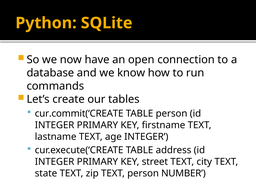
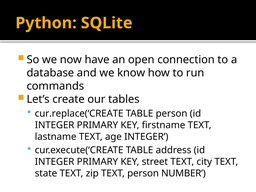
cur.commit(‘CREATE: cur.commit(‘CREATE -> cur.replace(‘CREATE (79, 114)
